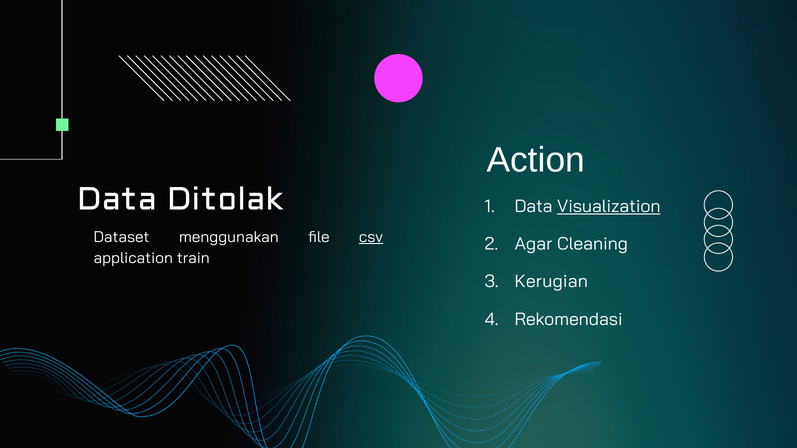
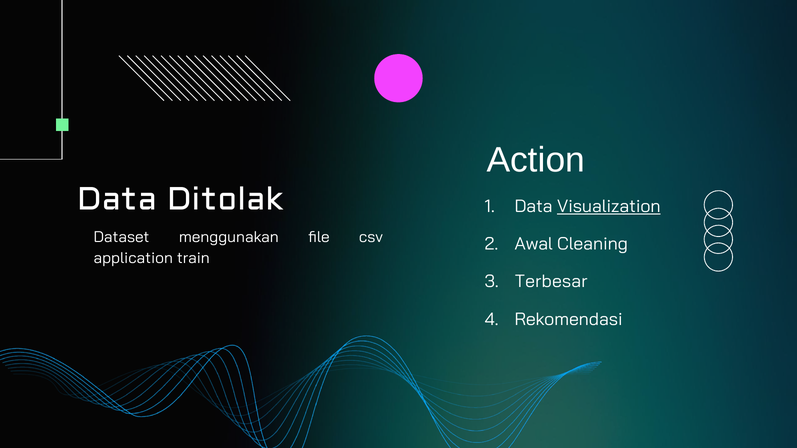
csv underline: present -> none (371, 237)
Agar: Agar -> Awal (534, 244)
Kerugian: Kerugian -> Terbesar (551, 282)
